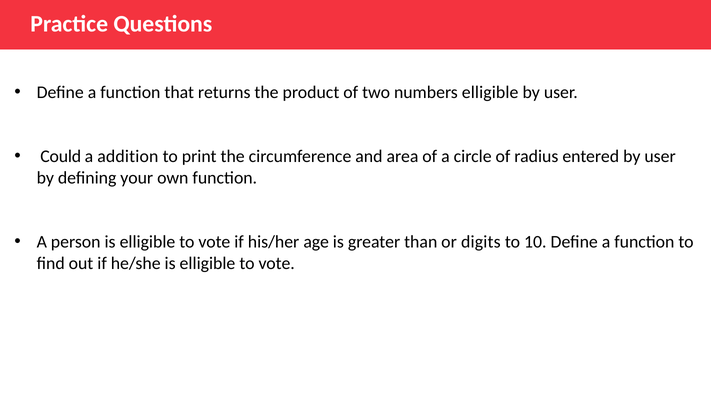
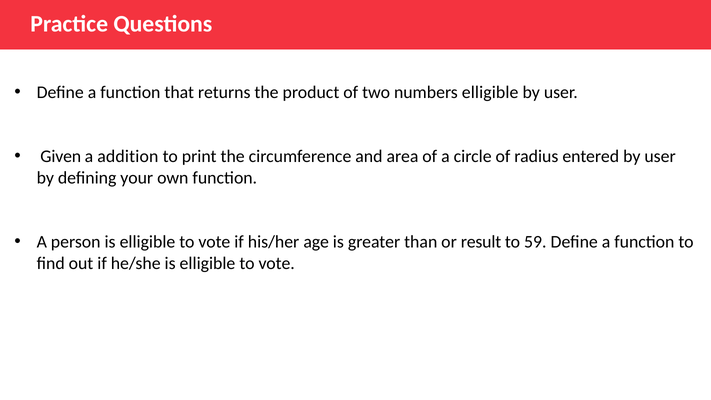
Could: Could -> Given (61, 157)
digits: digits -> result (481, 242)
10: 10 -> 59 (535, 242)
